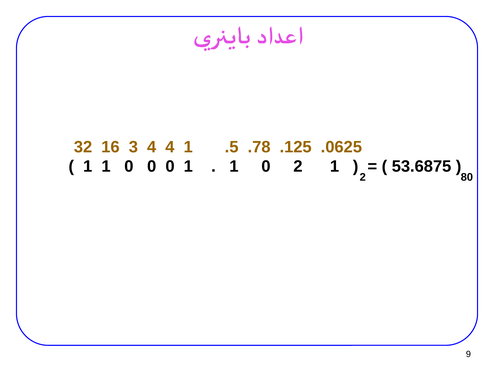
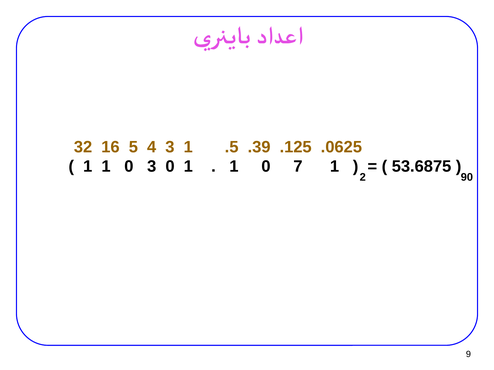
3: 3 -> 5 (133, 147)
4 4: 4 -> 3 (170, 147)
.78: .78 -> .39 (259, 147)
1 0 0: 0 -> 3 (152, 167)
0 2: 2 -> 7 (298, 167)
80: 80 -> 90 (467, 177)
